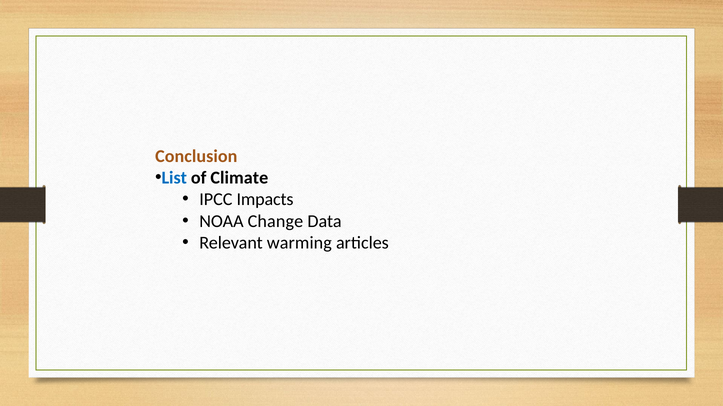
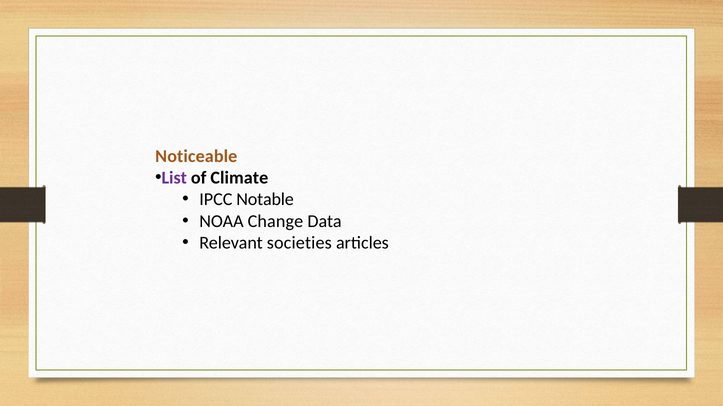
Conclusion: Conclusion -> Noticeable (196, 156)
List colour: blue -> purple (174, 178)
Impacts: Impacts -> Notable (265, 200)
warming: warming -> societies (299, 243)
